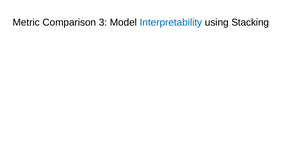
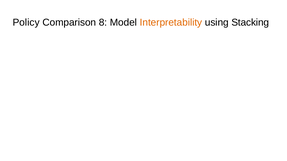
Metric: Metric -> Policy (26, 23)
3: 3 -> 8 (103, 23)
Interpretability colour: blue -> orange (171, 23)
